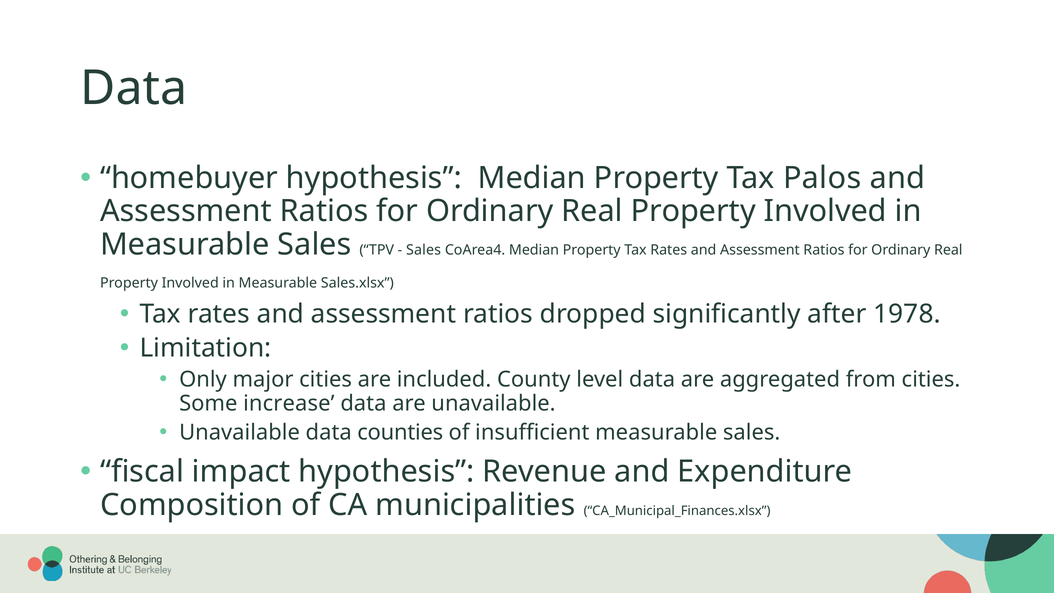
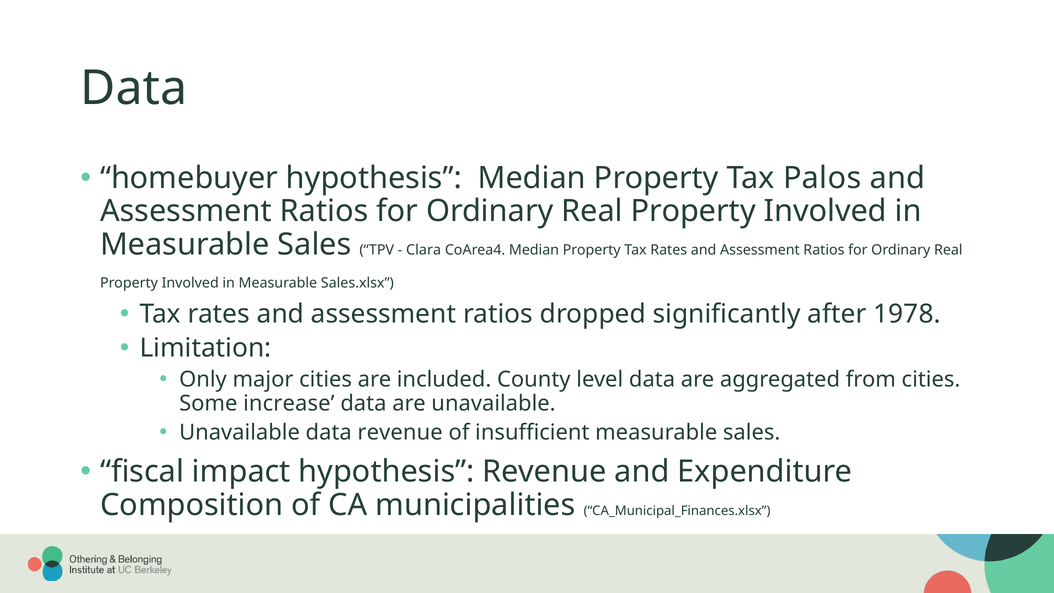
Sales: Sales -> Clara (424, 250)
data counties: counties -> revenue (400, 432)
